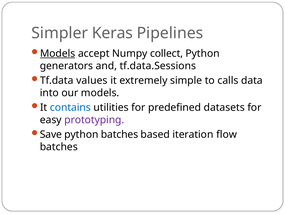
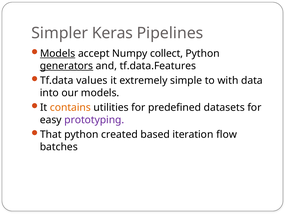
generators underline: none -> present (66, 66)
tf.data.Sessions: tf.data.Sessions -> tf.data.Features (158, 66)
calls: calls -> with (228, 80)
contains colour: blue -> orange (70, 107)
Save: Save -> That (51, 134)
python batches: batches -> created (119, 134)
